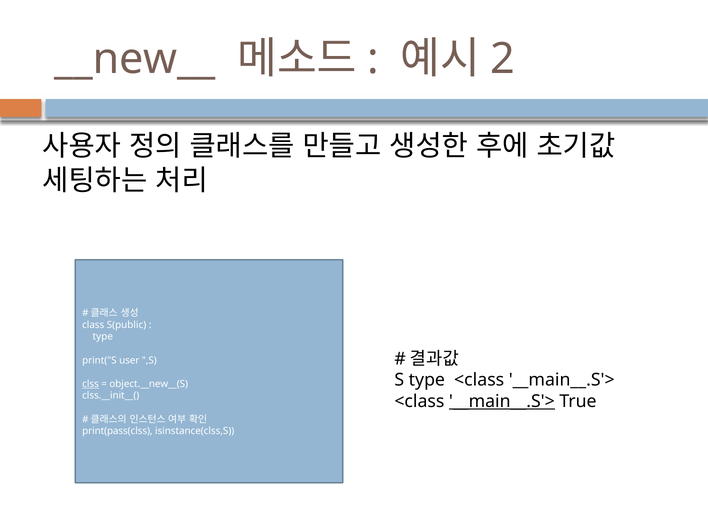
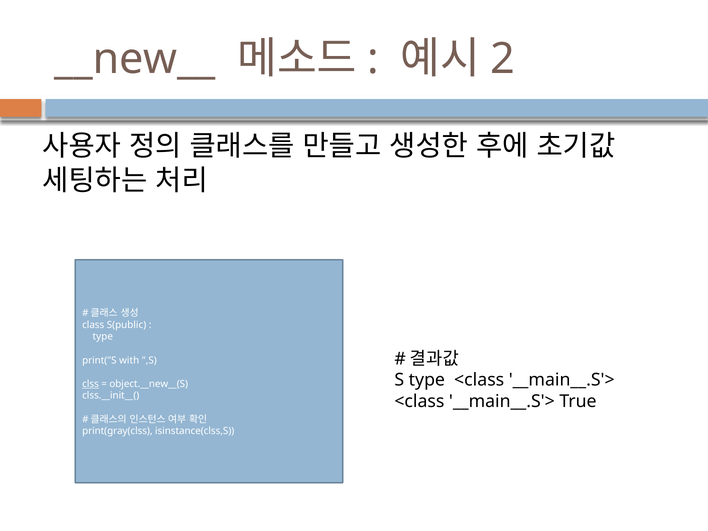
user: user -> with (129, 360)
__main__.S'> underline: present -> none (502, 401)
print(pass(clss: print(pass(clss -> print(gray(clss (117, 431)
